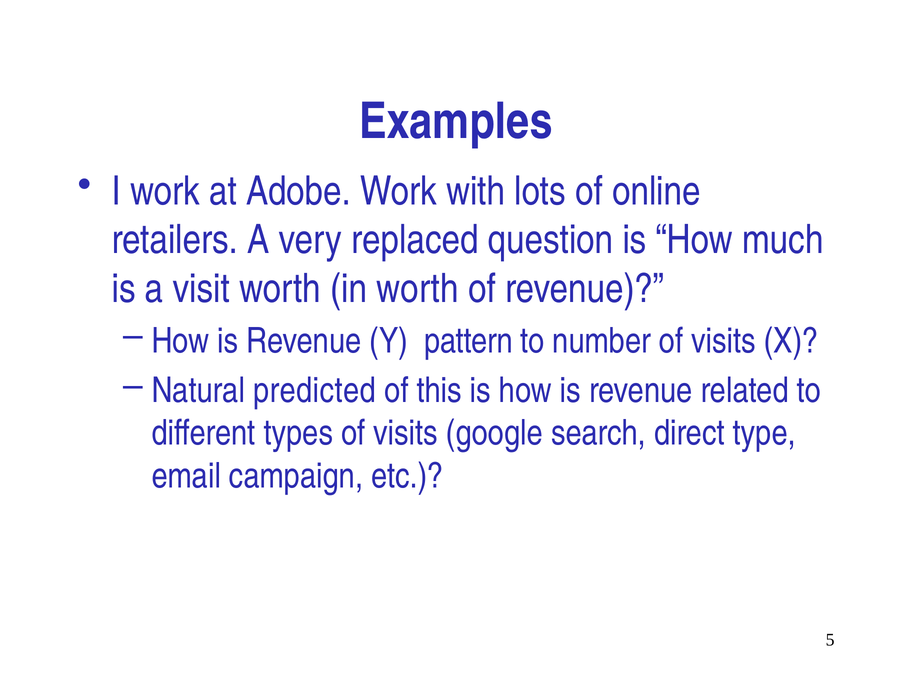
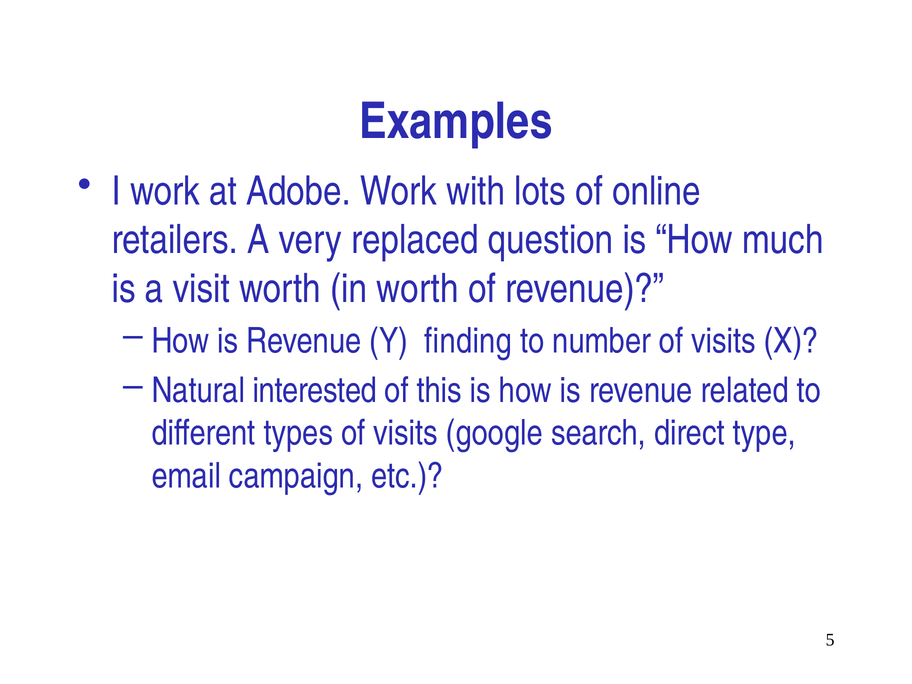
pattern: pattern -> finding (468, 341)
predicted: predicted -> interested (315, 391)
